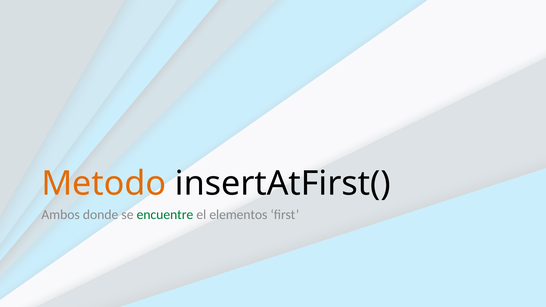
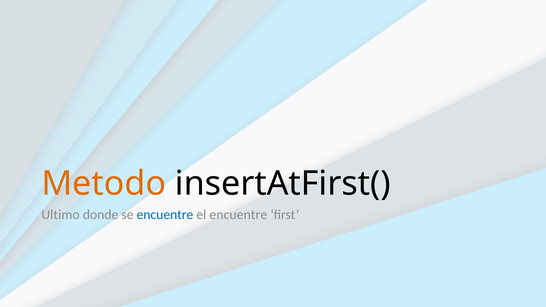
Ambos: Ambos -> Ultimo (60, 215)
encuentre colour: green -> blue (165, 215)
el elementos: elementos -> encuentre (238, 215)
